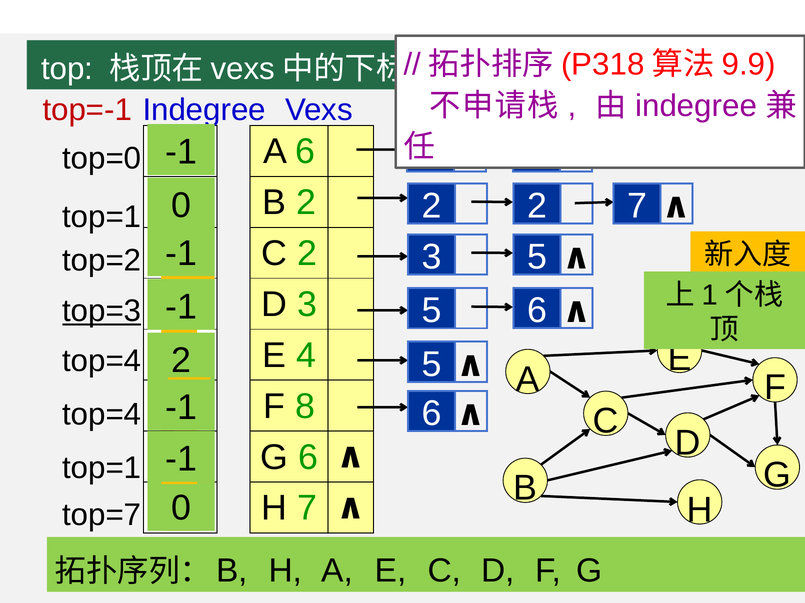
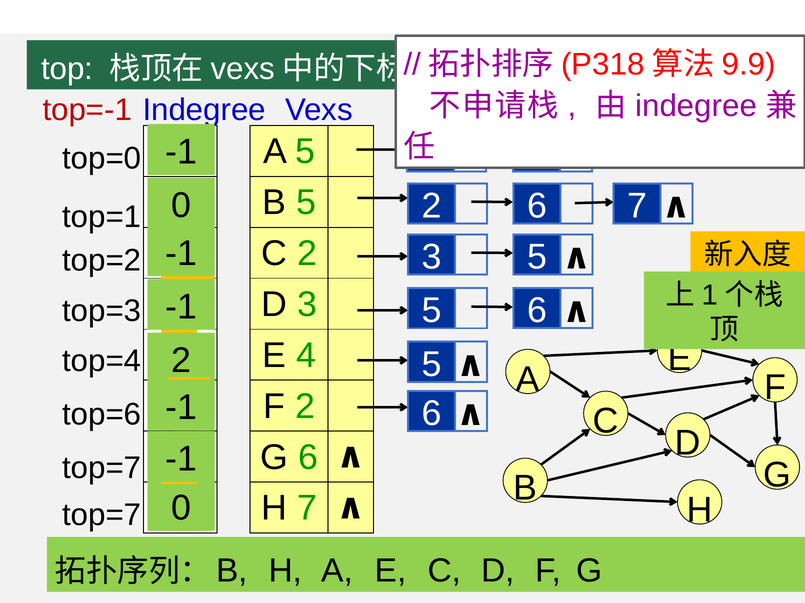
A 6: 6 -> 5 (305, 152)
B 2: 2 -> 5 (306, 203)
2: 2 -> 6 (537, 206)
top=3 underline: present -> none (102, 312)
F 8: 8 -> 2 (305, 407)
top=4: top=4 -> top=6 (102, 415)
top=1: top=1 -> top=7 (102, 469)
